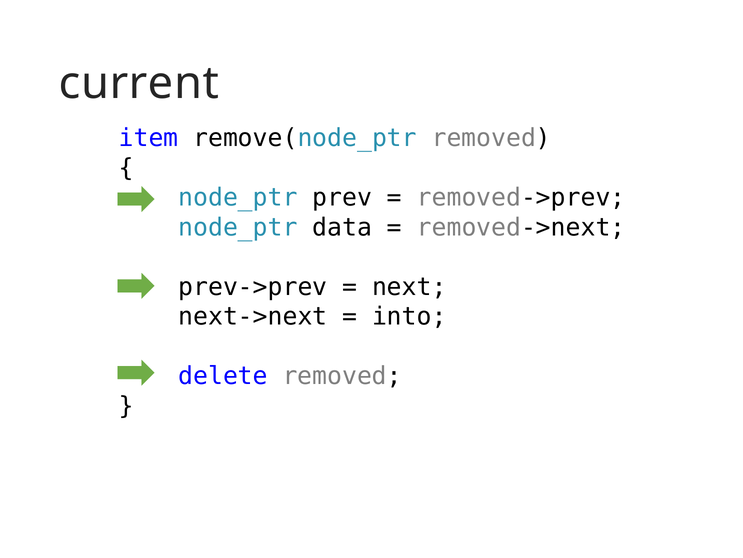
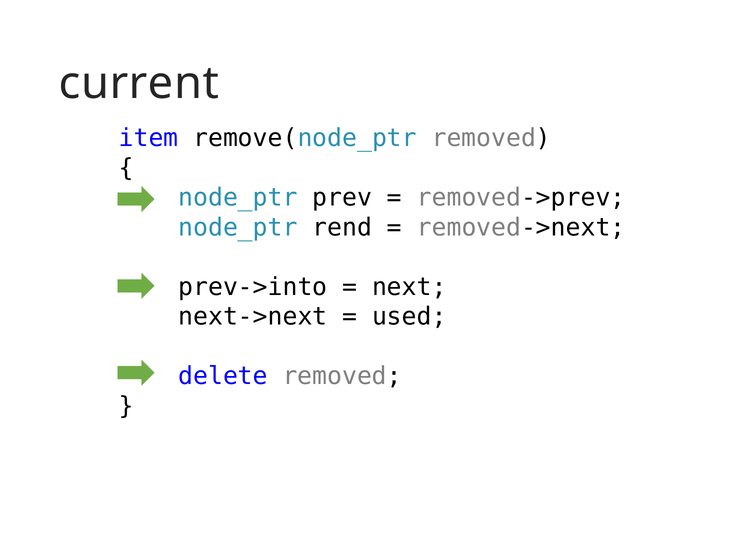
data: data -> rend (342, 227)
prev->prev: prev->prev -> prev->into (253, 286)
into: into -> used (409, 316)
